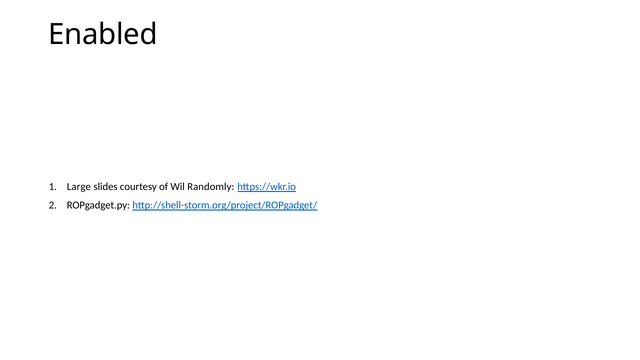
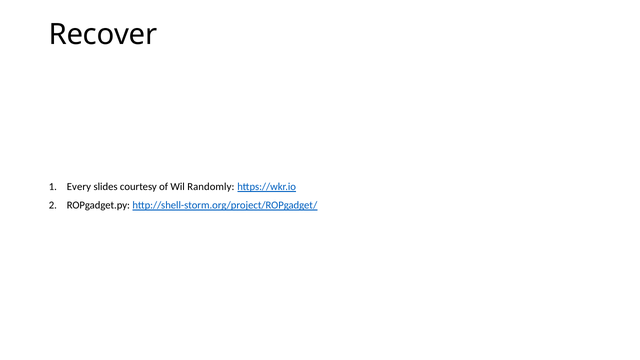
Enabled: Enabled -> Recover (103, 34)
Large: Large -> Every (79, 187)
